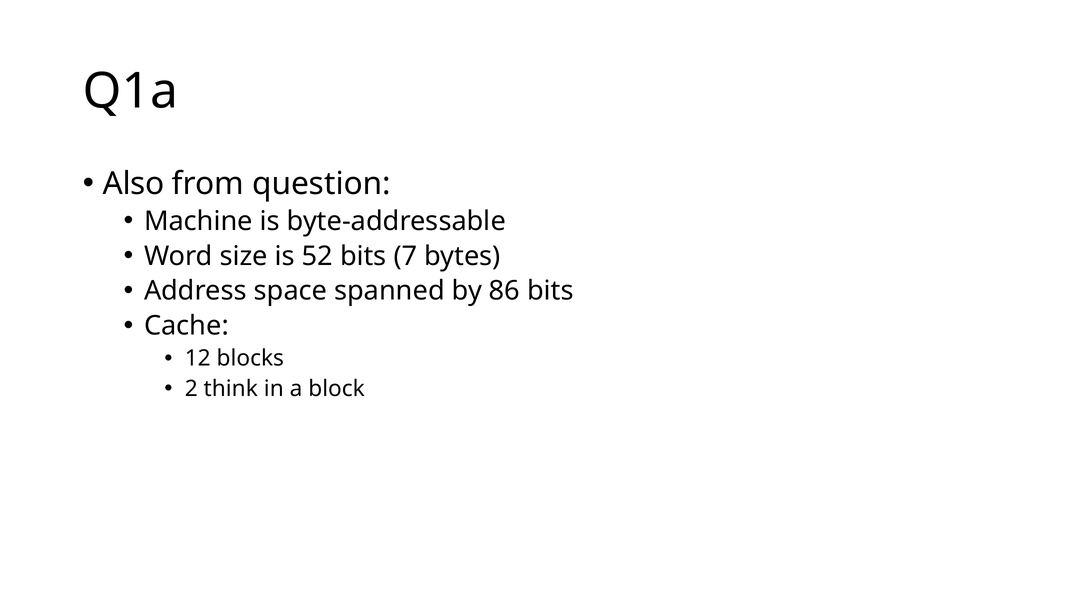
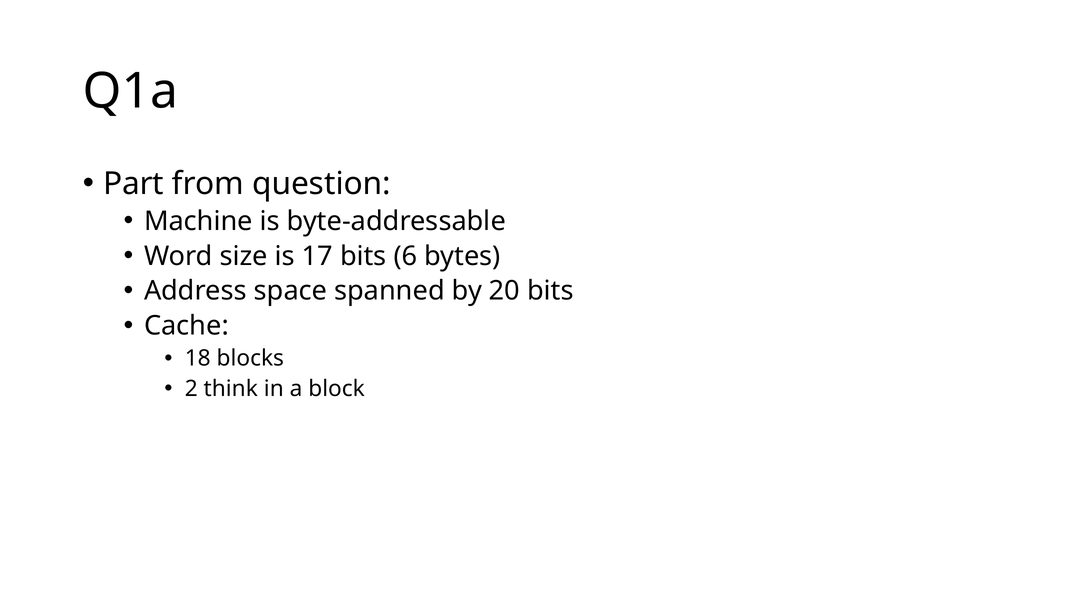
Also: Also -> Part (134, 184)
52: 52 -> 17 (317, 256)
7: 7 -> 6 (405, 256)
86: 86 -> 20 (504, 291)
12: 12 -> 18 (198, 359)
